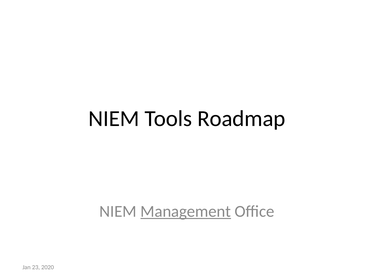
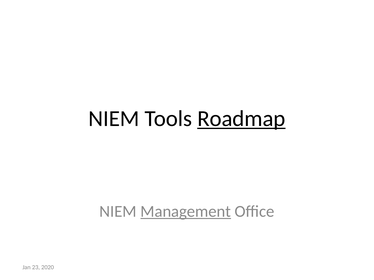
Roadmap underline: none -> present (241, 119)
